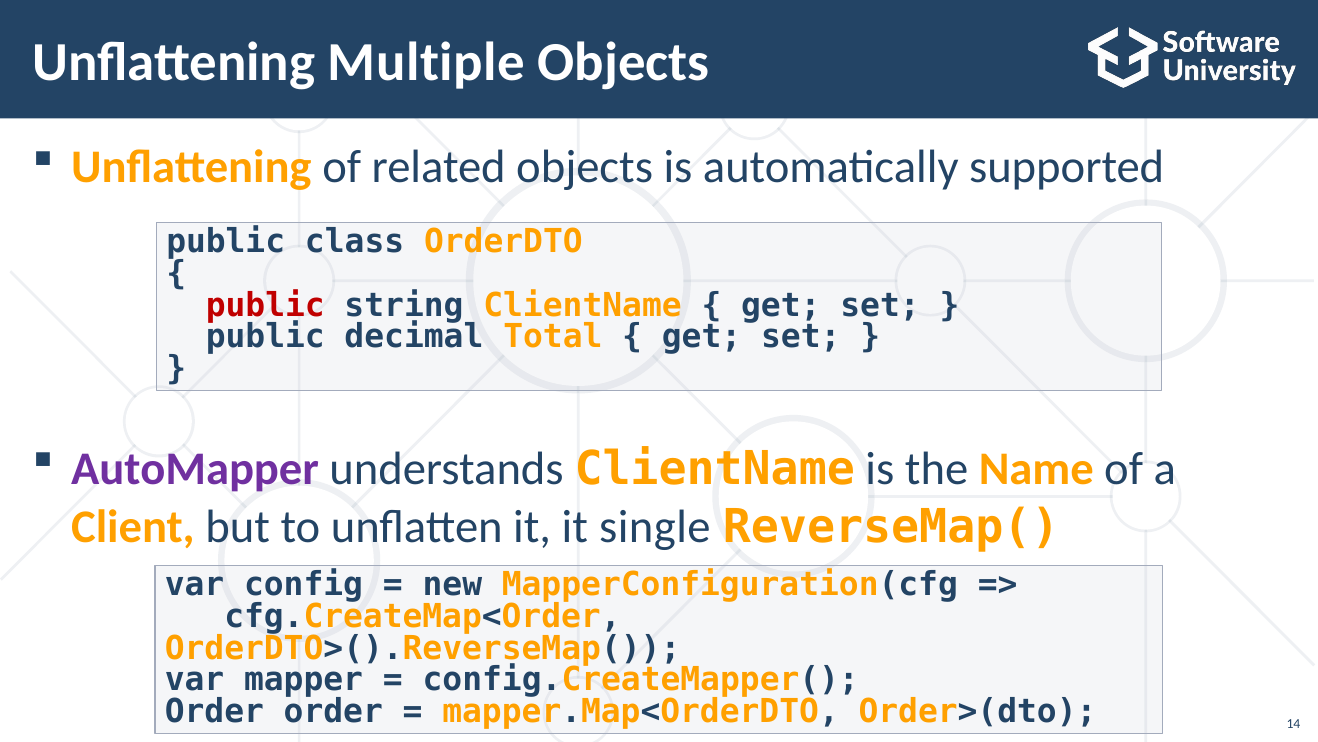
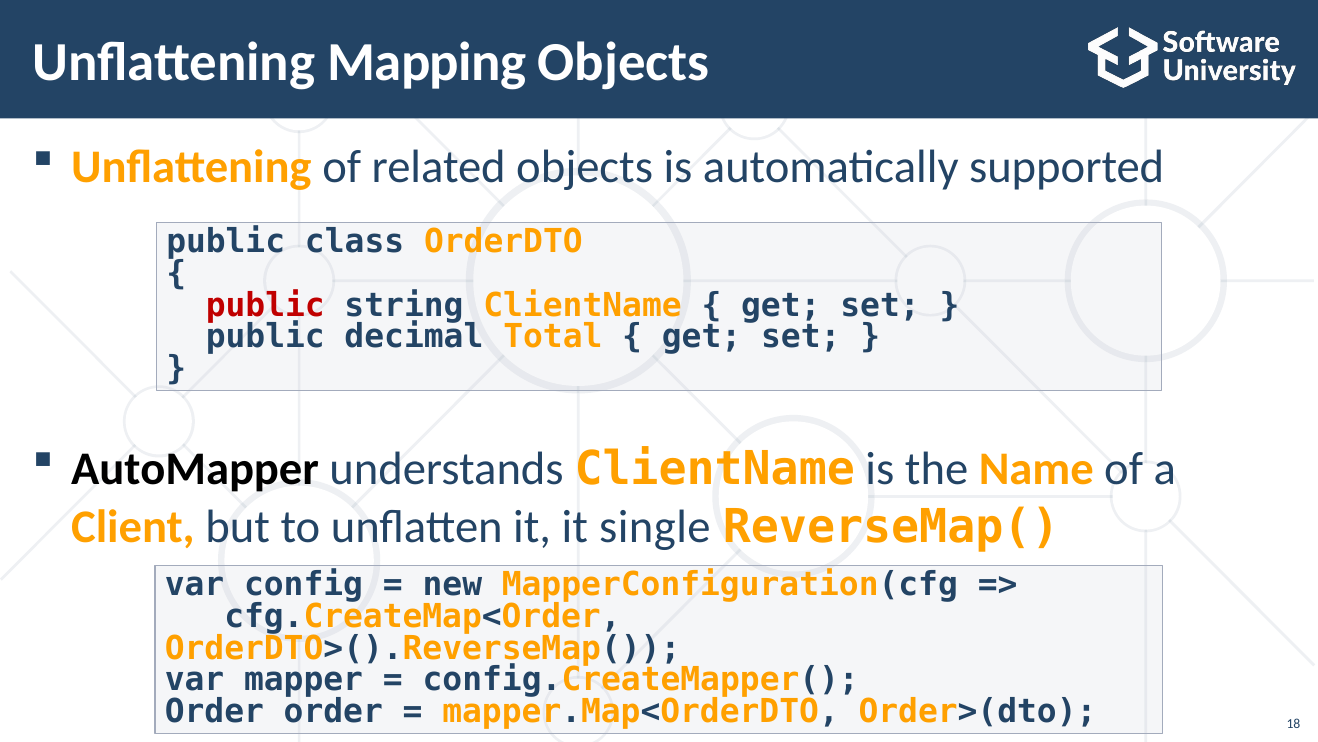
Multiple: Multiple -> Mapping (427, 62)
AutoMapper colour: purple -> black (195, 468)
14: 14 -> 18 (1293, 723)
